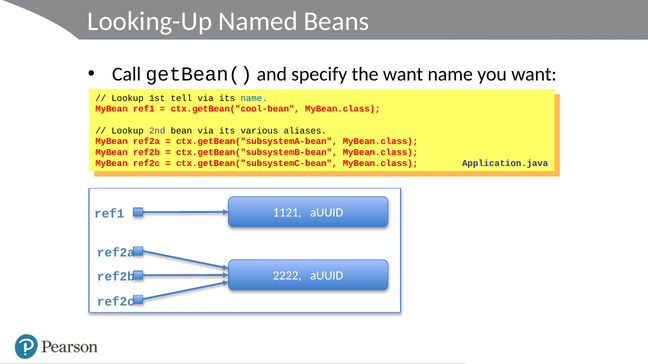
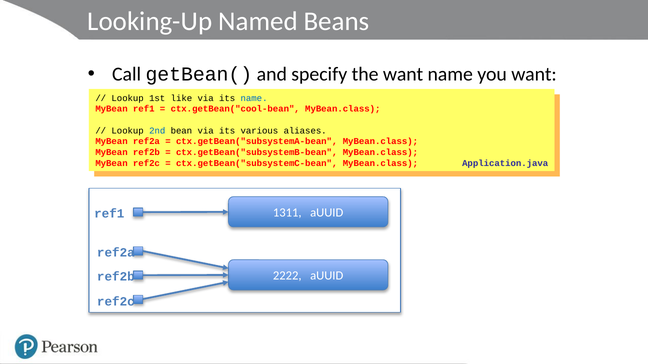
tell: tell -> like (181, 98)
2nd colour: purple -> blue (157, 131)
1121: 1121 -> 1311 (287, 213)
